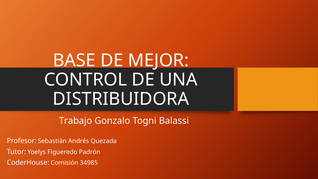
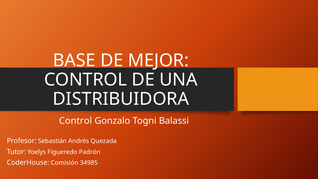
Trabajo: Trabajo -> Control (76, 121)
